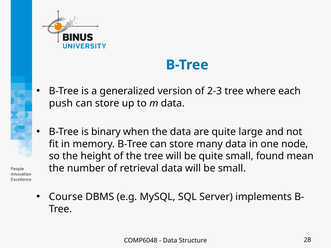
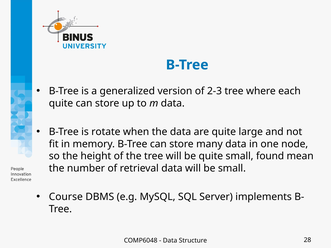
push: push -> quite (61, 103)
binary: binary -> rotate (106, 132)
